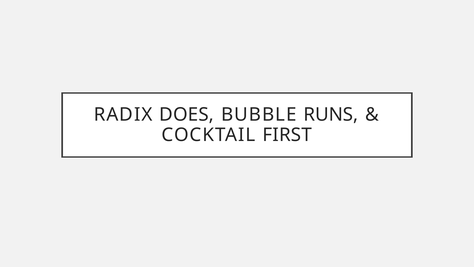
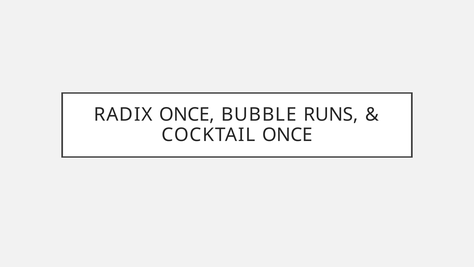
RADIX DOES: DOES -> ONCE (187, 115)
COCKTAIL FIRST: FIRST -> ONCE (287, 135)
